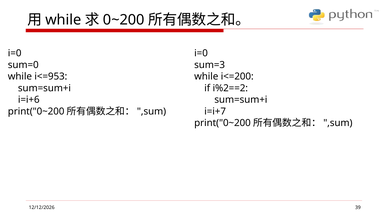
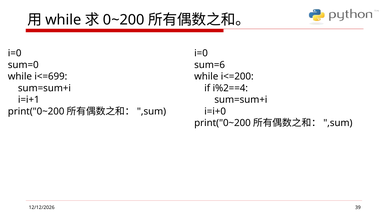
sum=3: sum=3 -> sum=6 (210, 65)
i<=953: i<=953 -> i<=699 (51, 77)
i%2==2: i%2==2 -> i%2==4 (230, 88)
i=i+6: i=i+6 -> i=i+1 (29, 100)
i=i+7: i=i+7 -> i=i+0 (215, 111)
